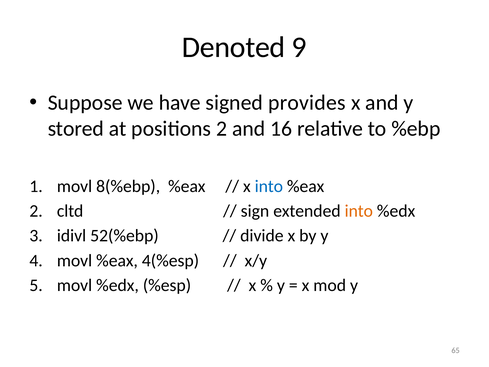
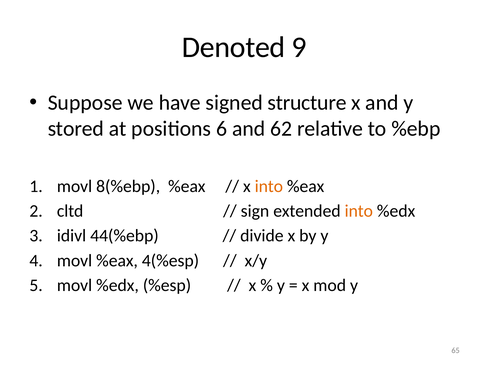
provides: provides -> structure (307, 103)
positions 2: 2 -> 6 (222, 129)
16: 16 -> 62 (281, 129)
into colour: blue -> orange (269, 186)
52(%ebp: 52(%ebp -> 44(%ebp (124, 236)
